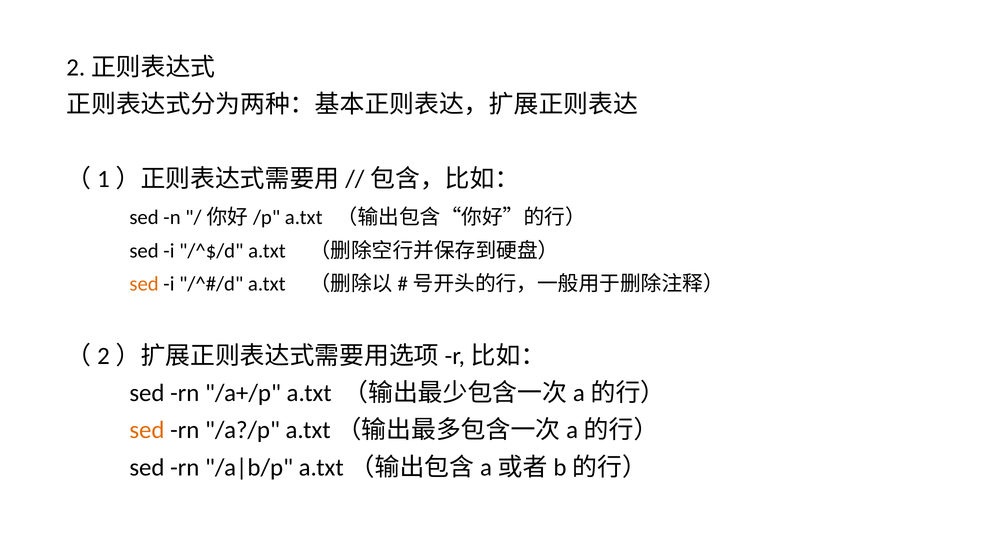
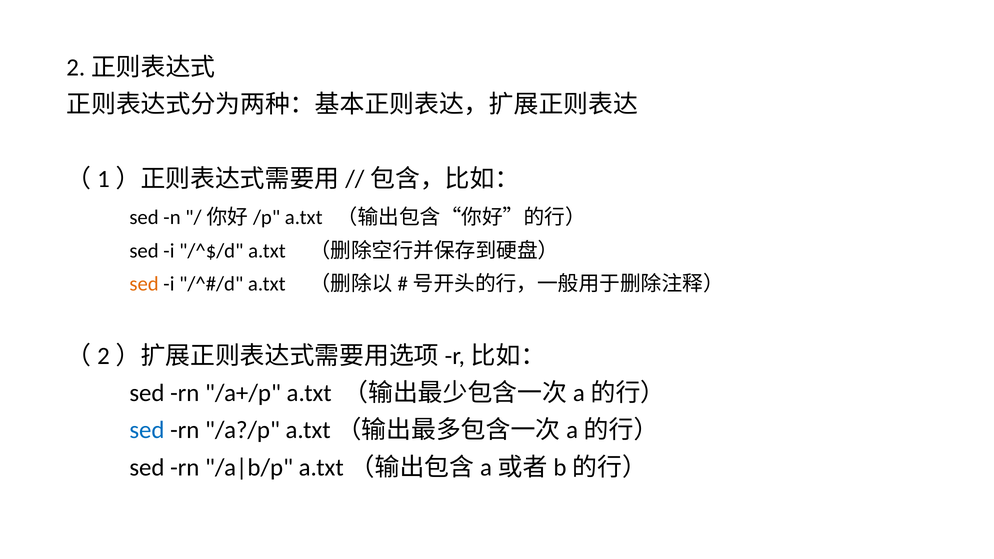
sed colour: orange -> blue (147, 430)
